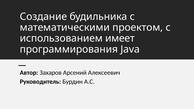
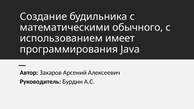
проектом: проектом -> обычного (138, 28)
